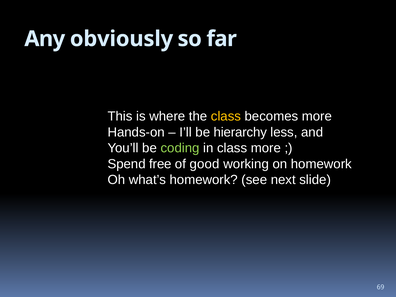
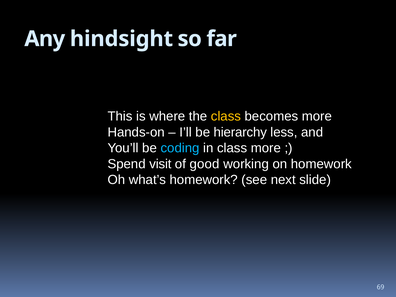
obviously: obviously -> hindsight (121, 39)
coding colour: light green -> light blue (180, 148)
free: free -> visit (160, 164)
